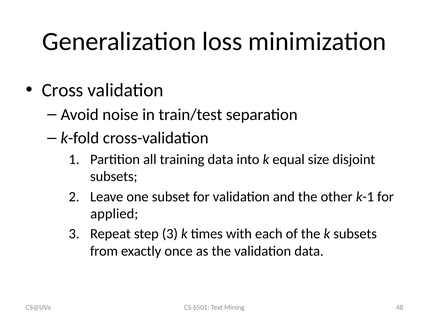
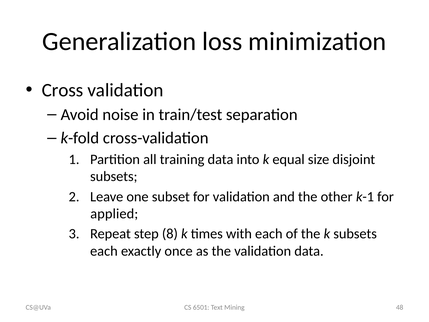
step 3: 3 -> 8 (170, 234)
from: from -> each (104, 251)
